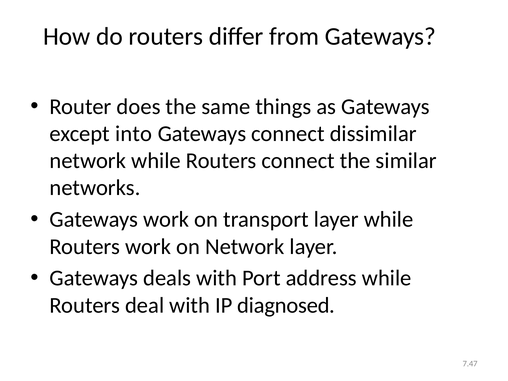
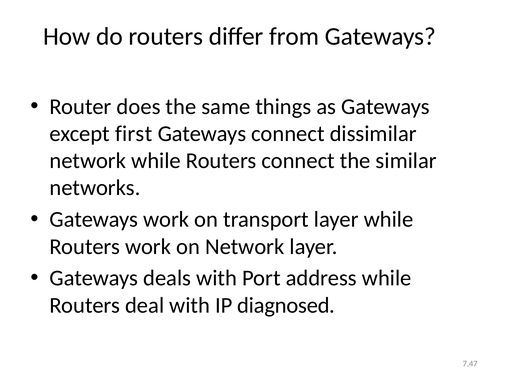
into: into -> first (134, 134)
